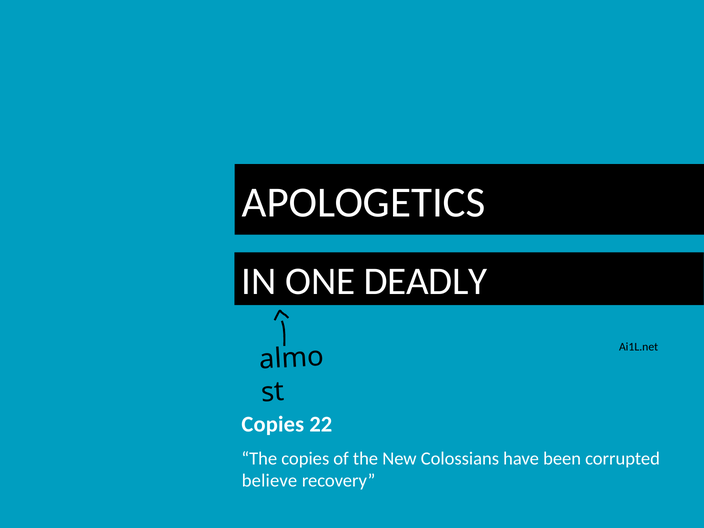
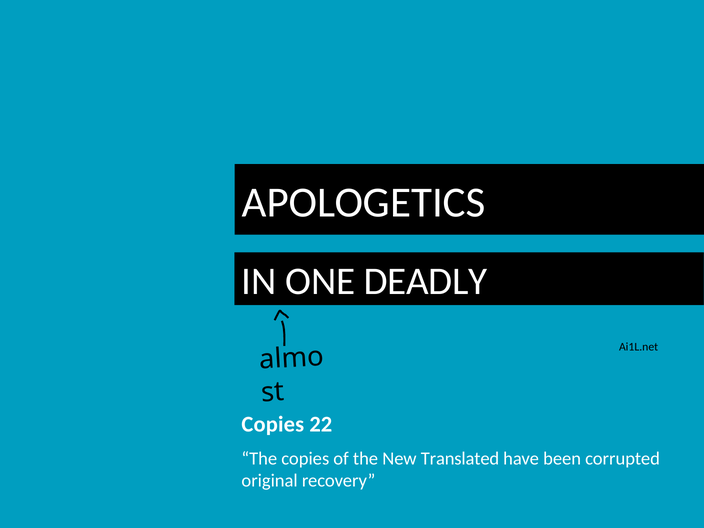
Colossians: Colossians -> Translated (460, 458)
believe: believe -> original (270, 481)
